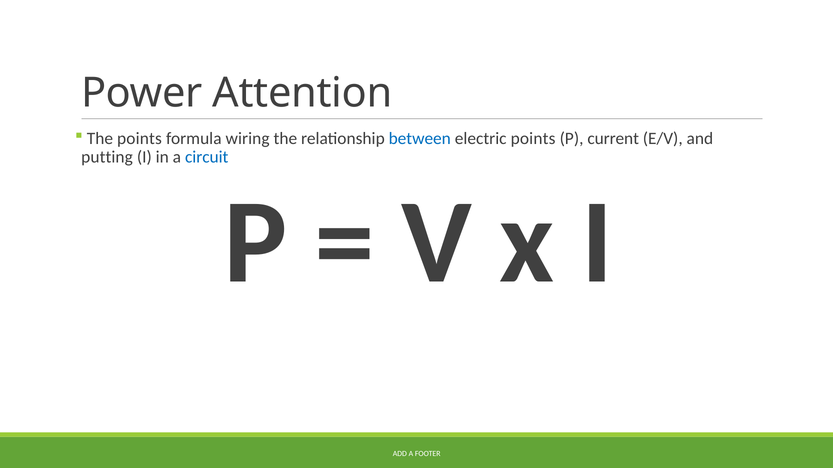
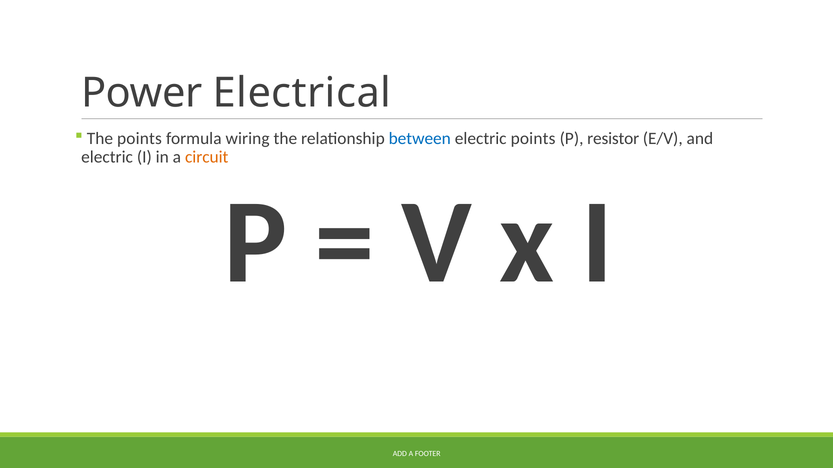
Attention: Attention -> Electrical (302, 93)
current: current -> resistor (613, 139)
putting: putting -> electric (107, 157)
circuit colour: blue -> orange (207, 157)
